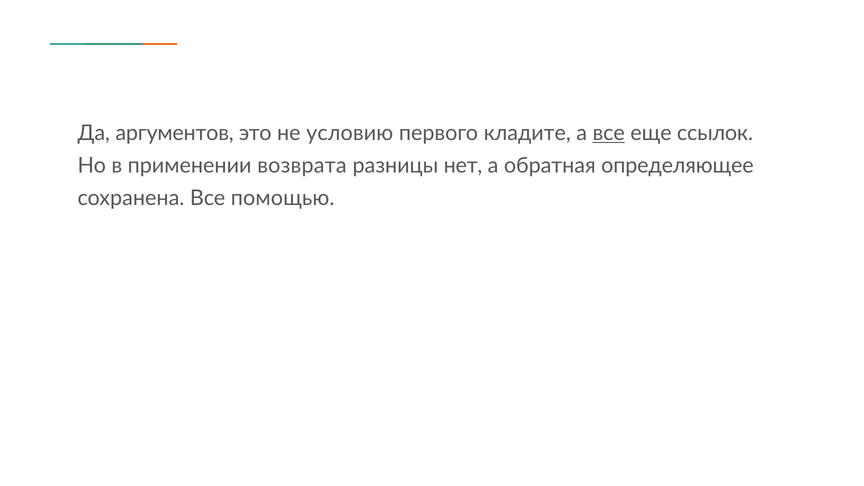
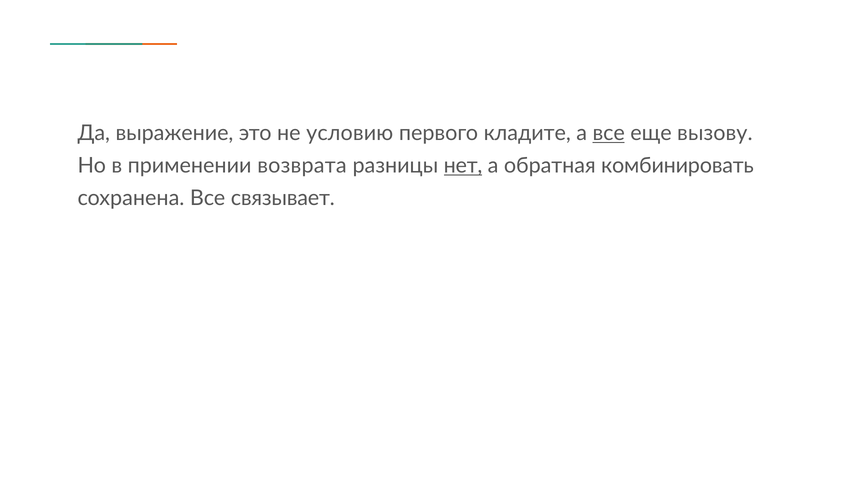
аргументов: аргументов -> выражение (174, 133)
ссылок: ссылок -> вызову (715, 133)
нет underline: none -> present (463, 166)
определяющее: определяющее -> комбинировать (677, 166)
помощью: помощью -> связывает (283, 198)
